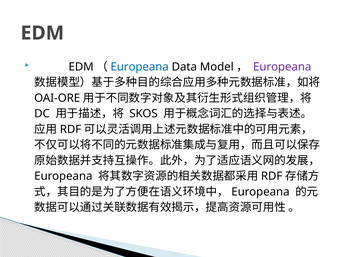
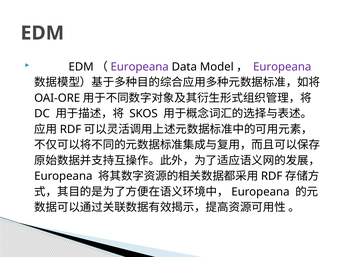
Europeana colour: blue -> purple (140, 67)
